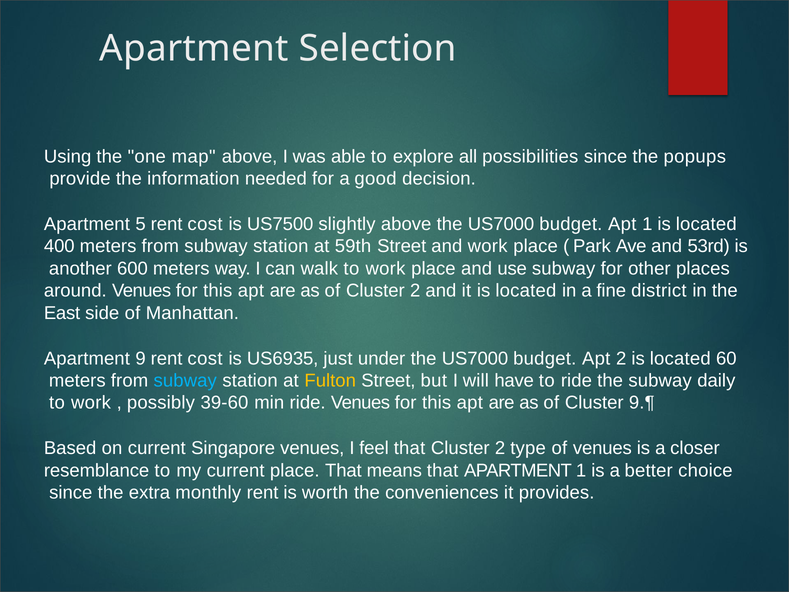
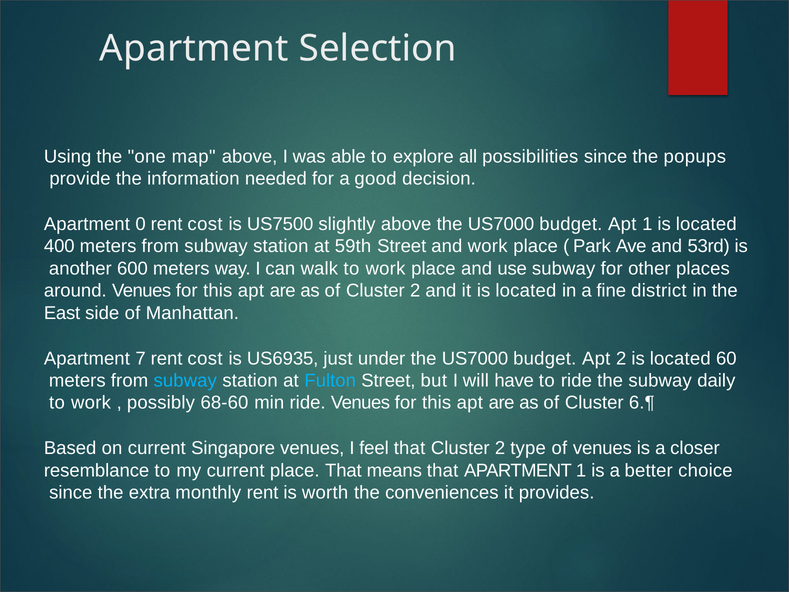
5: 5 -> 0 (141, 224)
9: 9 -> 7 (141, 358)
Fulton colour: yellow -> light blue (330, 380)
39-60: 39-60 -> 68-60 (224, 403)
9.¶: 9.¶ -> 6.¶ (642, 403)
